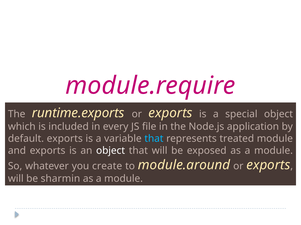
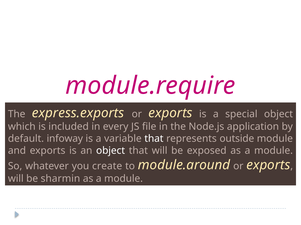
runtime.exports: runtime.exports -> express.exports (78, 113)
default exports: exports -> infoway (65, 139)
that colour: light blue -> white (154, 139)
treated: treated -> outside (237, 139)
